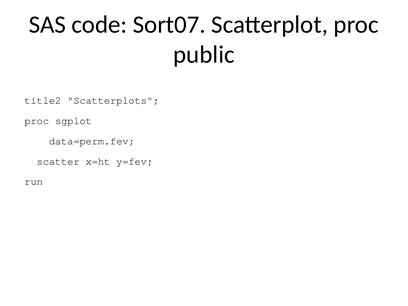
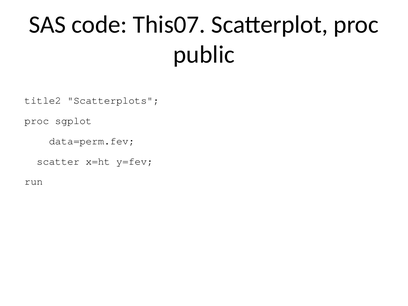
Sort07: Sort07 -> This07 (169, 25)
